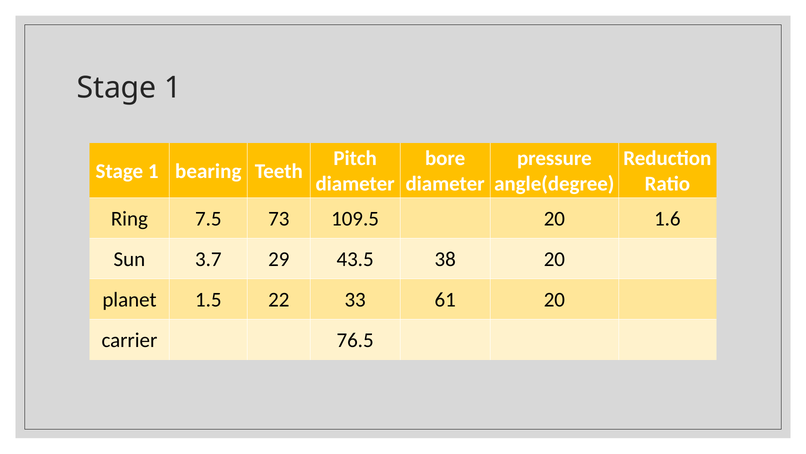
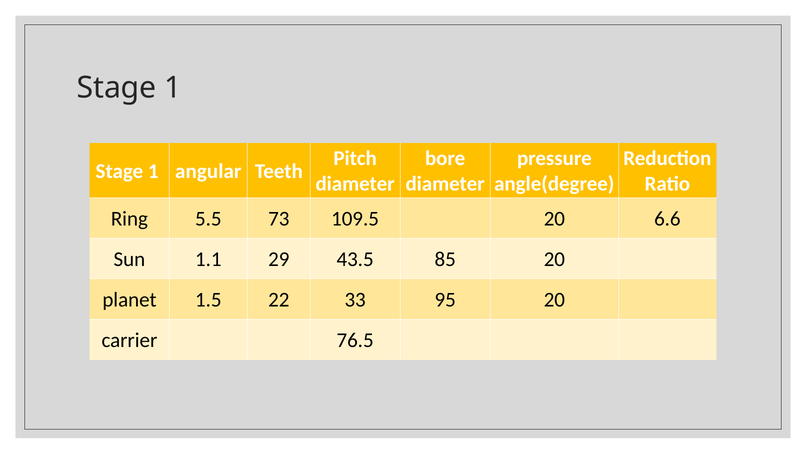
bearing: bearing -> angular (208, 171)
7.5: 7.5 -> 5.5 (208, 218)
1.6: 1.6 -> 6.6 (667, 218)
3.7: 3.7 -> 1.1 (208, 259)
38: 38 -> 85 (445, 259)
61: 61 -> 95 (445, 299)
